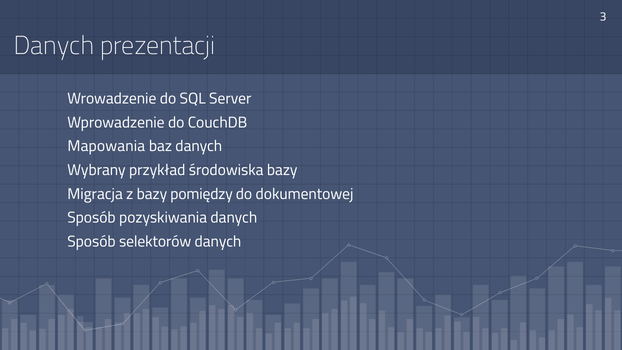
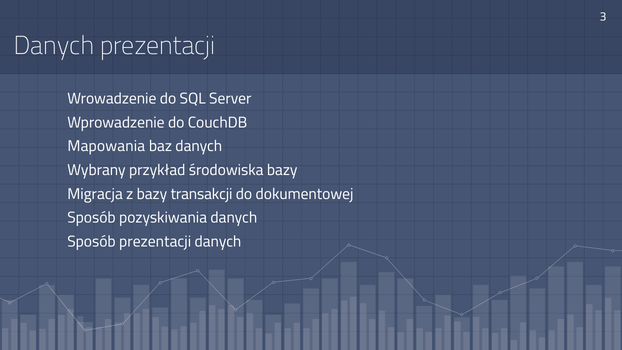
pomiędzy: pomiędzy -> transakcji (202, 194)
Sposób selektorów: selektorów -> prezentacji (155, 242)
